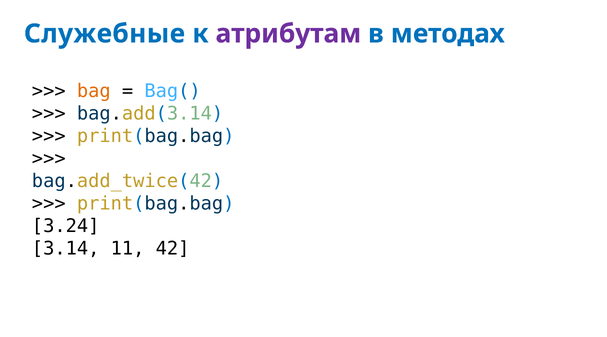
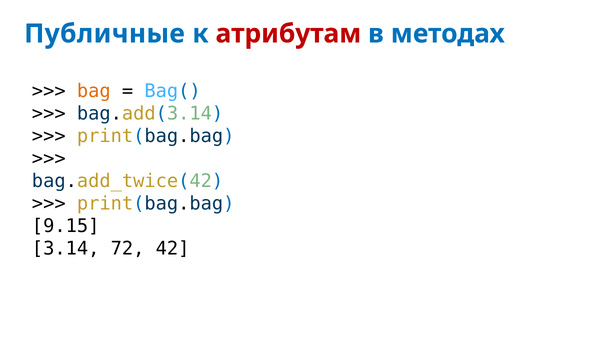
Служебные: Служебные -> Публичные (104, 34)
атрибутам colour: purple -> red (288, 34)
3.24: 3.24 -> 9.15 (66, 226)
11: 11 -> 72 (128, 248)
